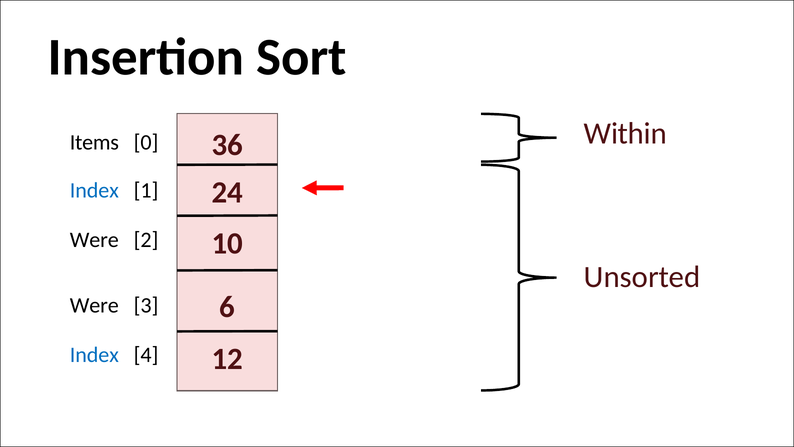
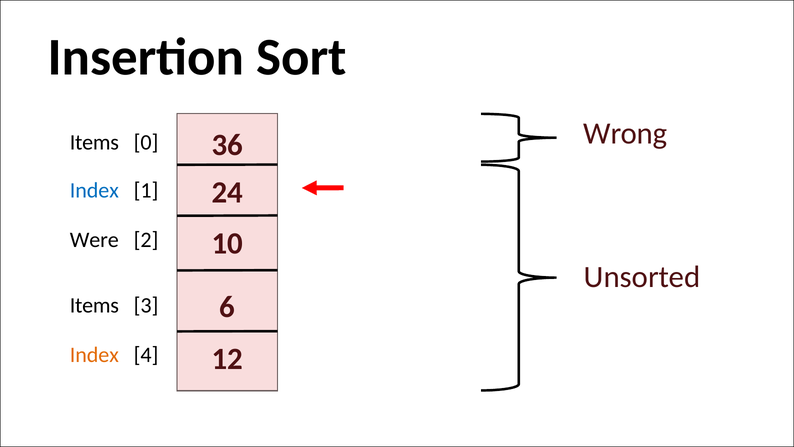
Within: Within -> Wrong (625, 134)
Were: Were -> Items (94, 305)
Index colour: blue -> orange (94, 355)
